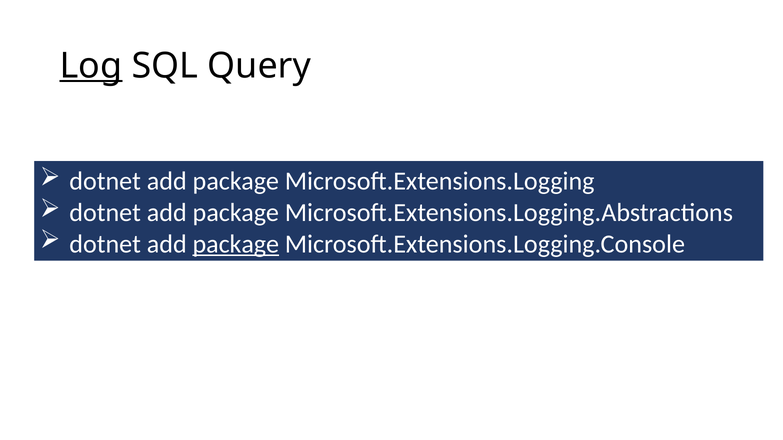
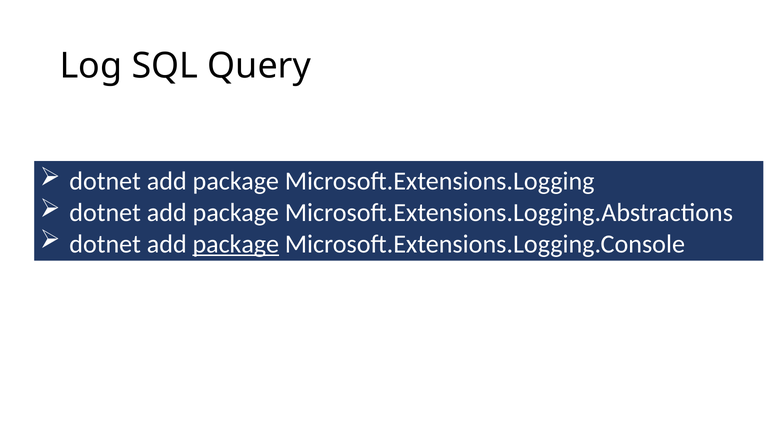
Log underline: present -> none (91, 66)
